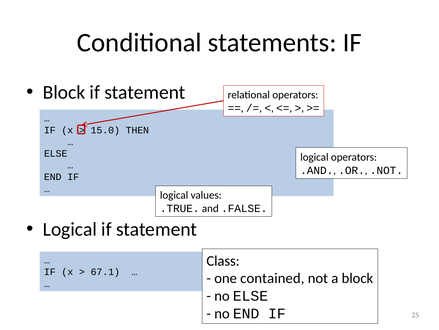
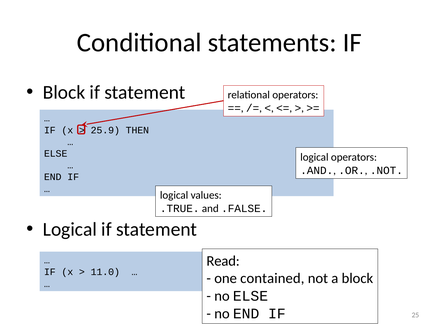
15.0: 15.0 -> 25.9 (105, 130)
Class: Class -> Read (223, 260)
67.1: 67.1 -> 11.0 (105, 271)
